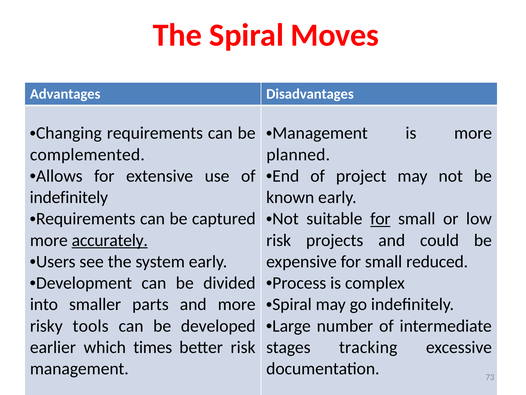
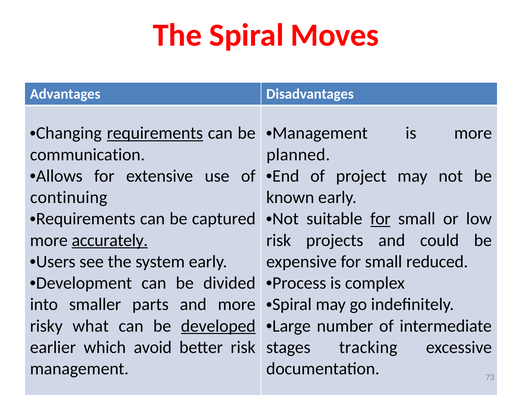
requirements underline: none -> present (155, 133)
complemented: complemented -> communication (87, 154)
indefinitely: indefinitely -> continuing (69, 197)
tools: tools -> what (91, 326)
developed underline: none -> present (218, 326)
times: times -> avoid (153, 347)
